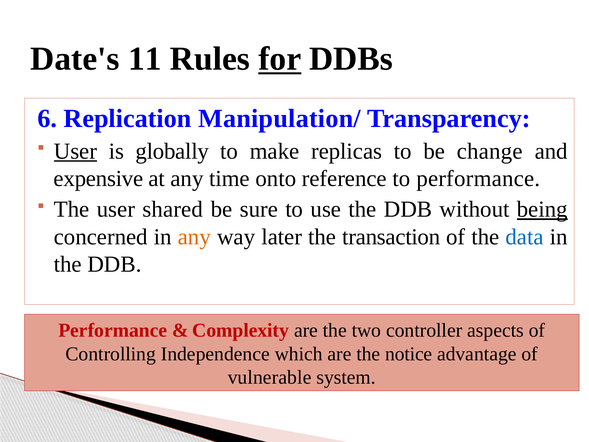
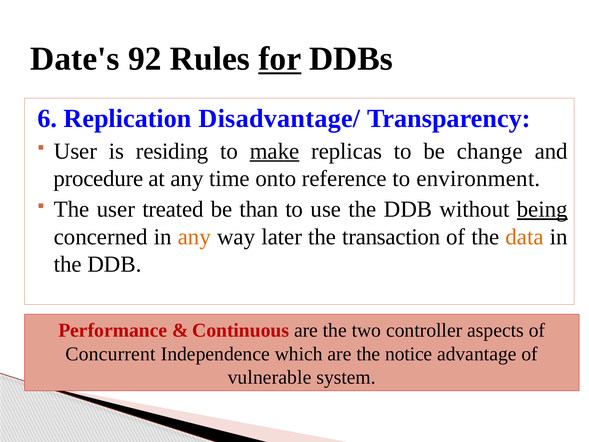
11: 11 -> 92 (145, 59)
Manipulation/: Manipulation/ -> Disadvantage/ (279, 119)
User underline: present -> none (75, 151)
globally: globally -> residing (172, 151)
make underline: none -> present (275, 151)
expensive: expensive -> procedure (98, 179)
to performance: performance -> environment (478, 179)
shared: shared -> treated (173, 209)
sure: sure -> than (259, 209)
data colour: blue -> orange (525, 237)
Complexity: Complexity -> Continuous (241, 330)
Controlling: Controlling -> Concurrent (111, 354)
